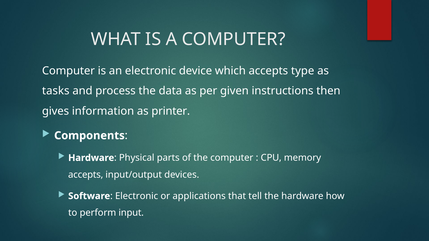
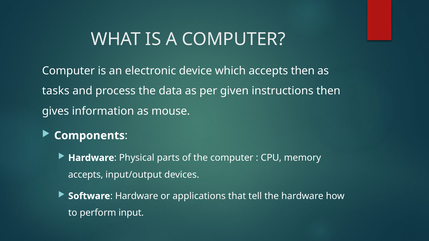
accepts type: type -> then (303, 71)
printer: printer -> mouse (171, 111)
Electronic: Electronic -> Hardware (137, 196)
